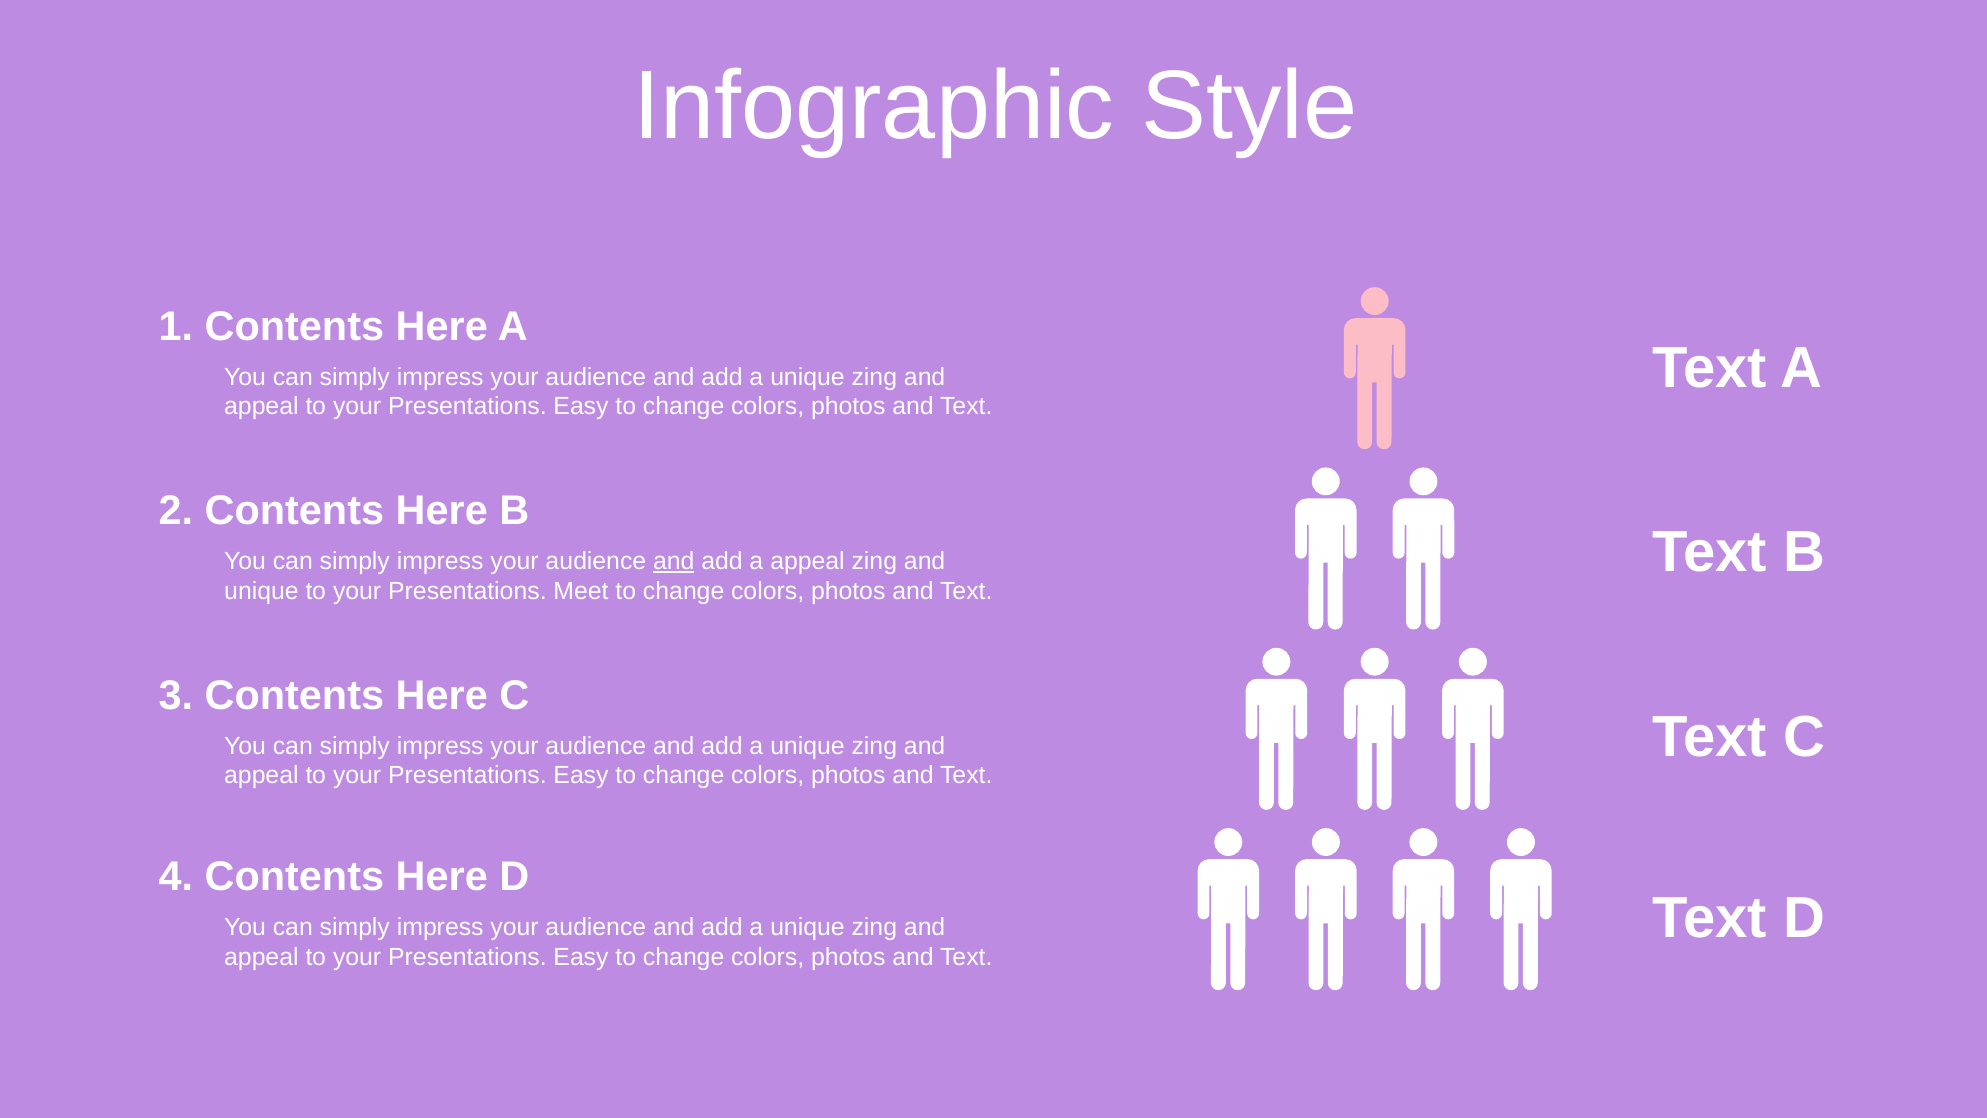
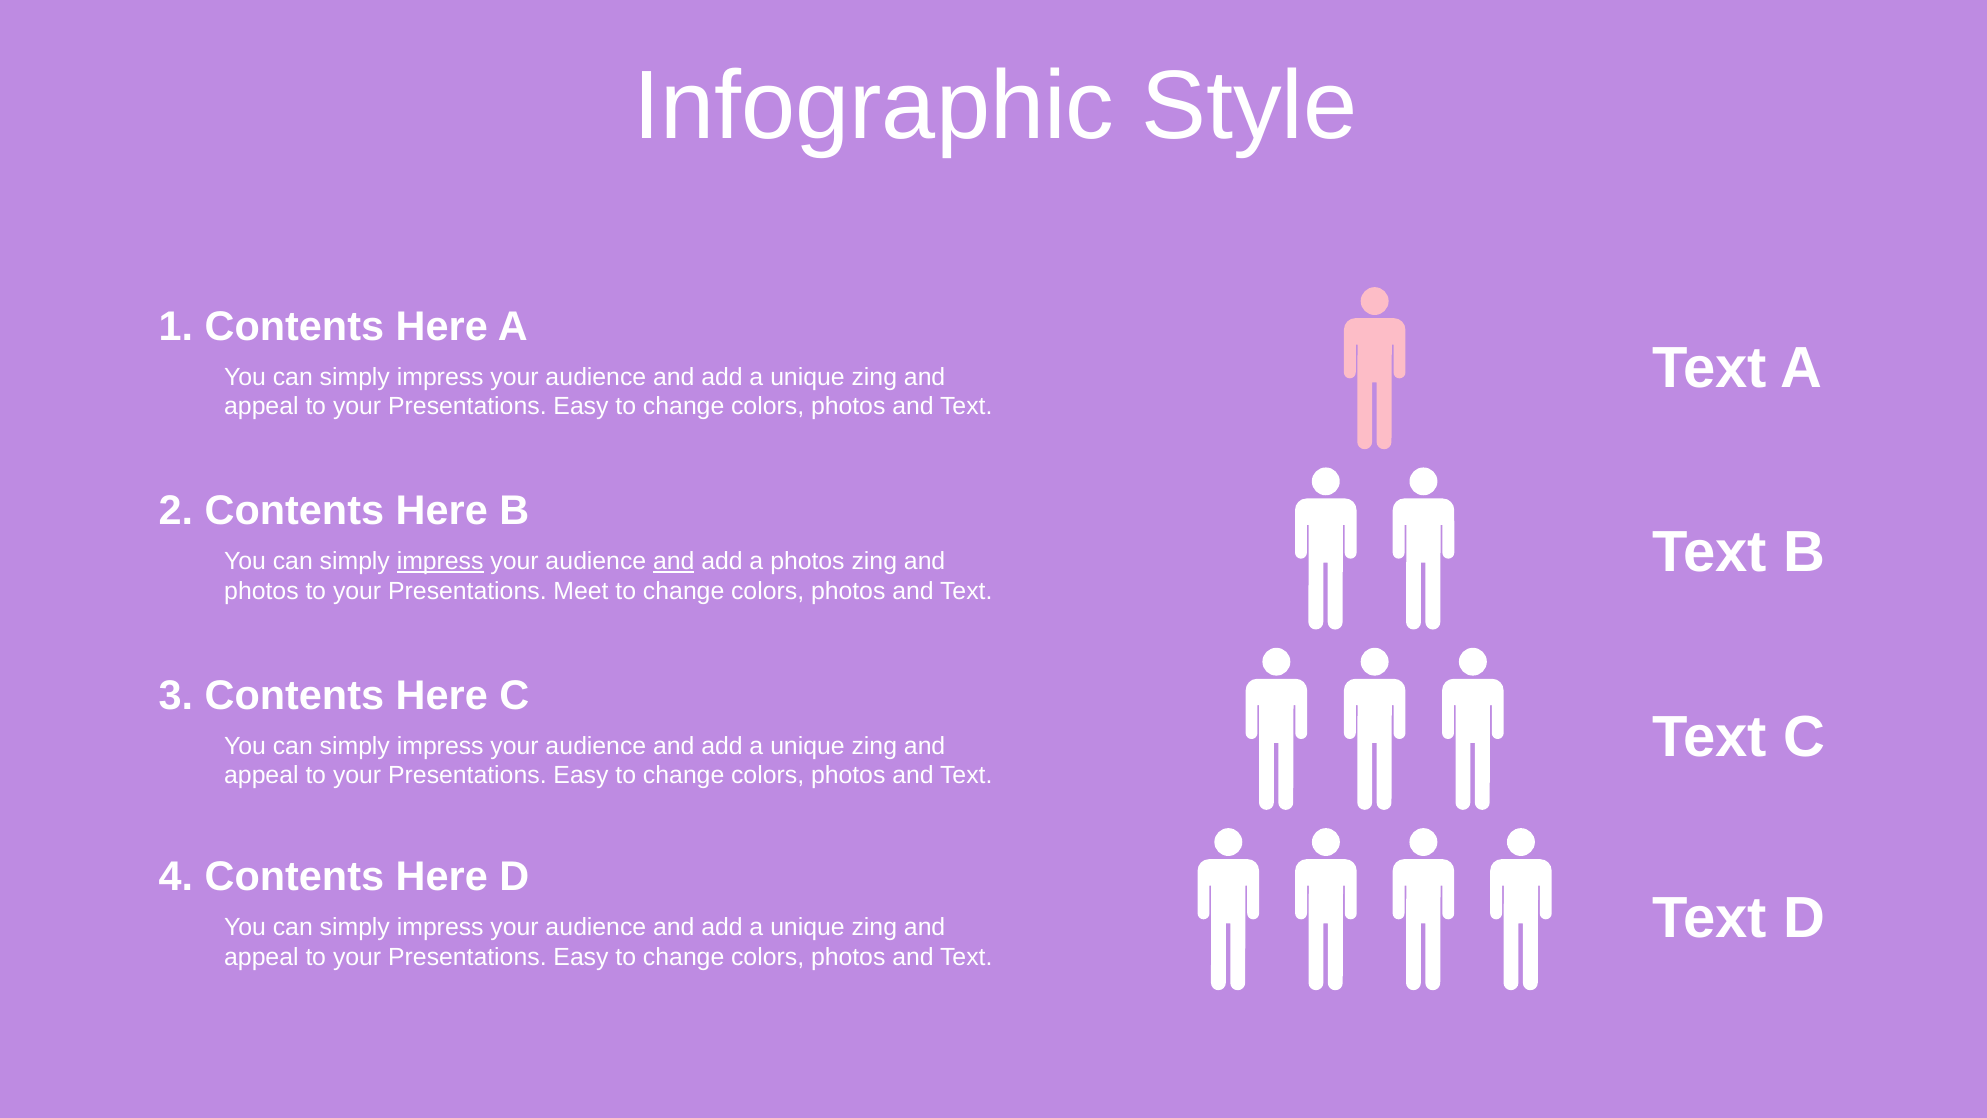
impress underline: none -> present (440, 561)
a appeal: appeal -> photos (807, 561)
unique: unique -> photos (261, 591)
